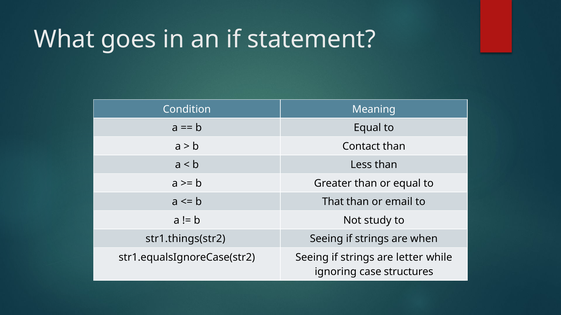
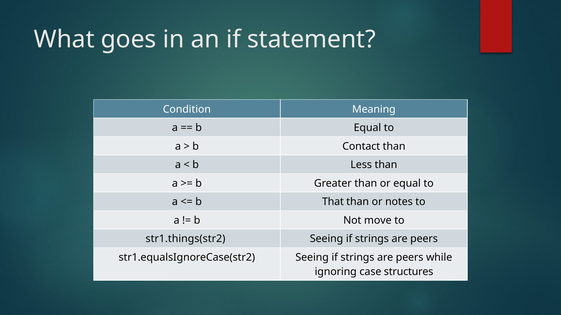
email: email -> notes (399, 202)
study: study -> move (378, 221)
when: when -> peers (424, 239)
letter: letter -> peers (410, 258)
